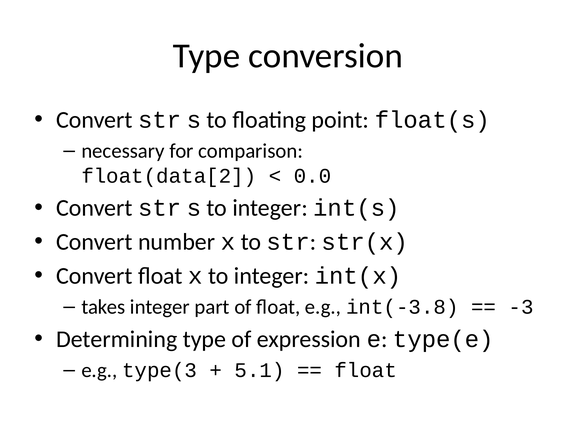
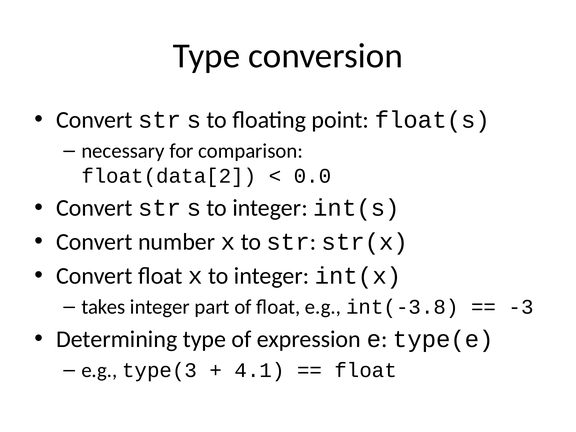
5.1: 5.1 -> 4.1 (260, 370)
